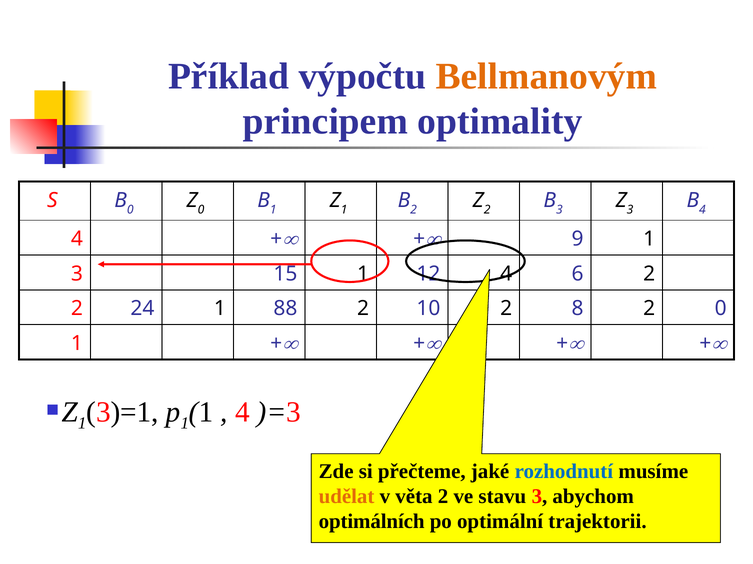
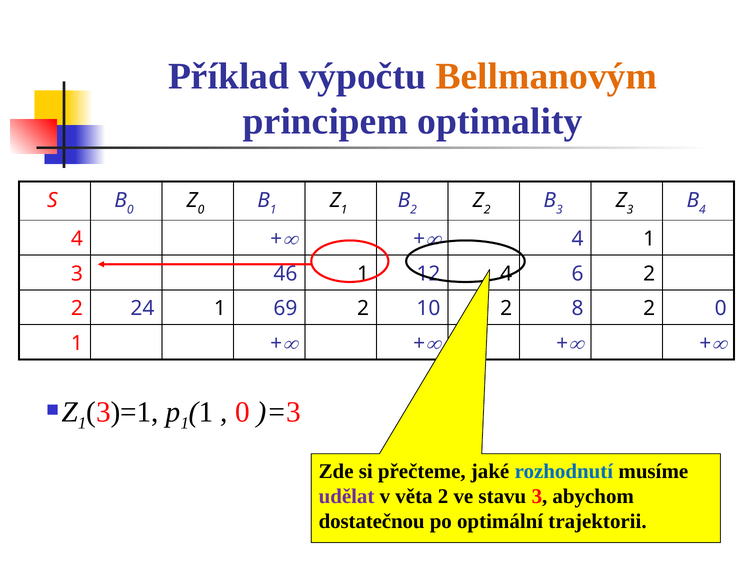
9: 9 -> 4 (577, 239)
15: 15 -> 46 (285, 274)
88: 88 -> 69 (285, 309)
4: 4 -> 0 (242, 412)
udělat colour: orange -> purple (347, 497)
optimálních: optimálních -> dostatečnou (372, 522)
